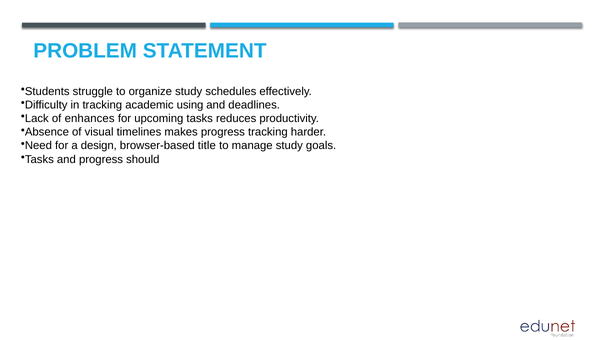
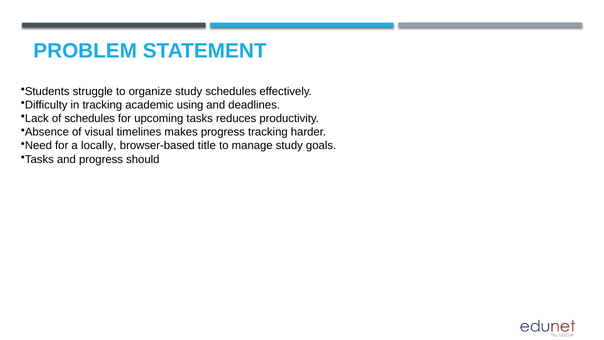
of enhances: enhances -> schedules (90, 118)
design: design -> locally (99, 146)
